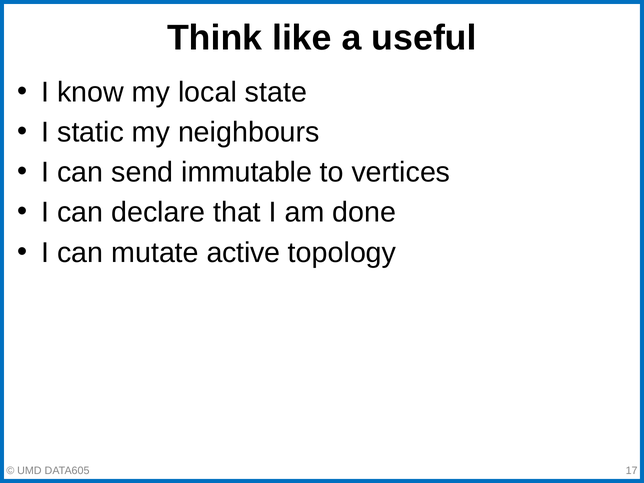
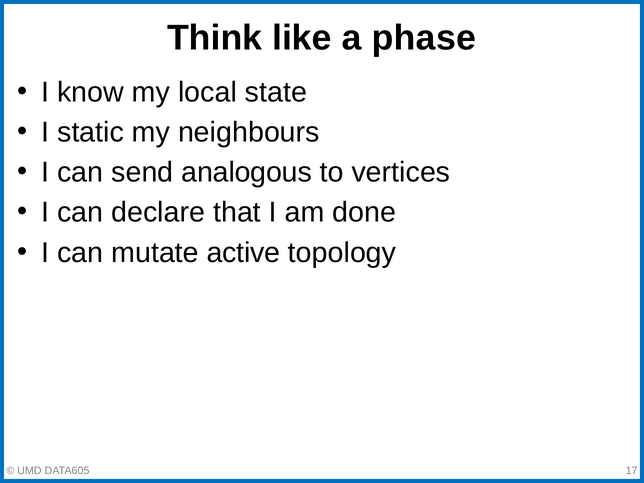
useful: useful -> phase (424, 38)
immutable: immutable -> analogous (247, 172)
